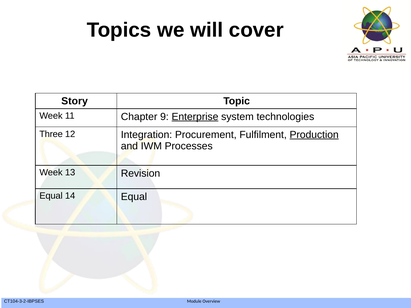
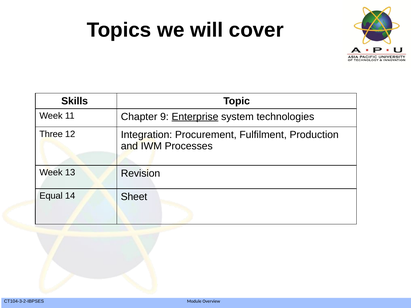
Story: Story -> Skills (75, 101)
Production underline: present -> none (314, 135)
14 Equal: Equal -> Sheet (134, 197)
